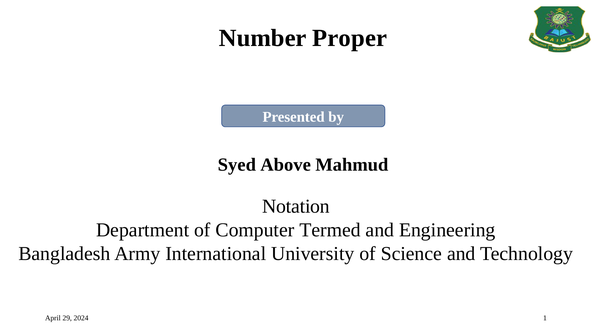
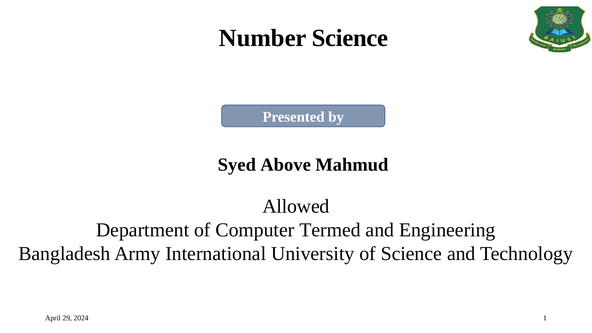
Number Proper: Proper -> Science (350, 38)
Notation: Notation -> Allowed (296, 206)
